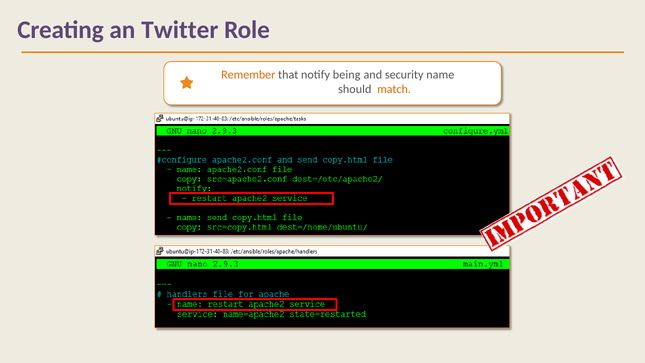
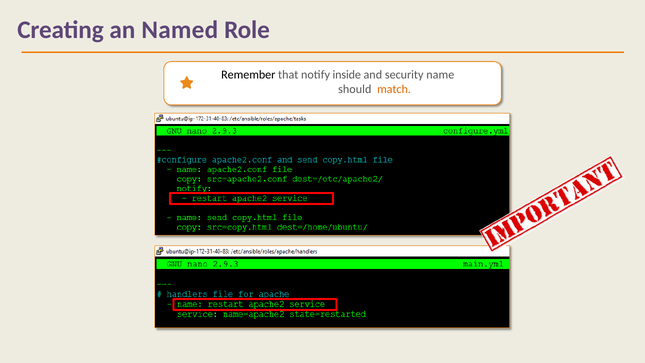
Twitter: Twitter -> Named (180, 30)
Remember colour: orange -> black (248, 75)
being: being -> inside (347, 75)
